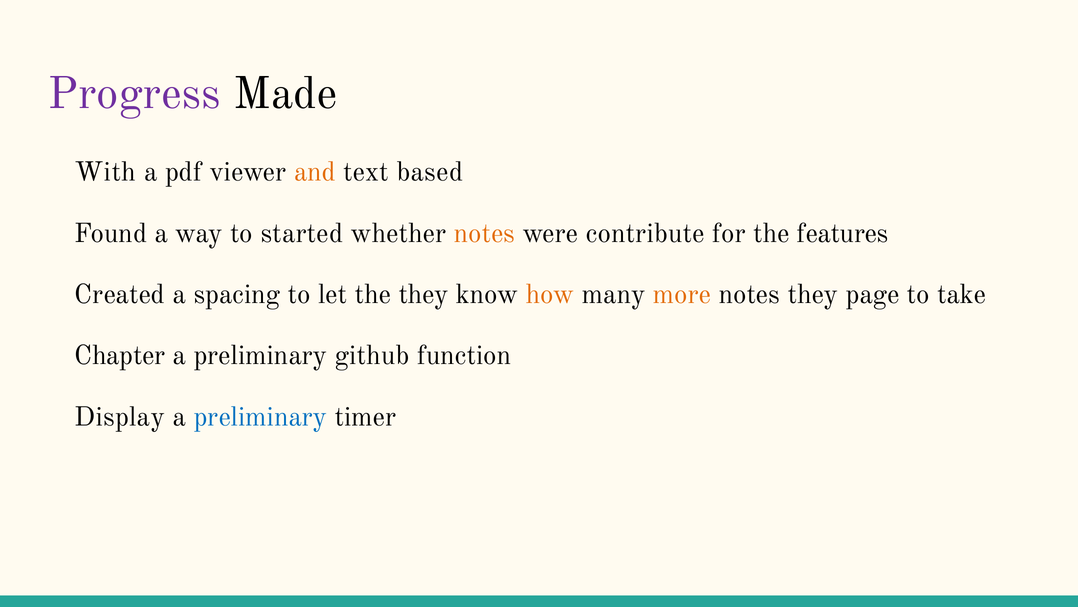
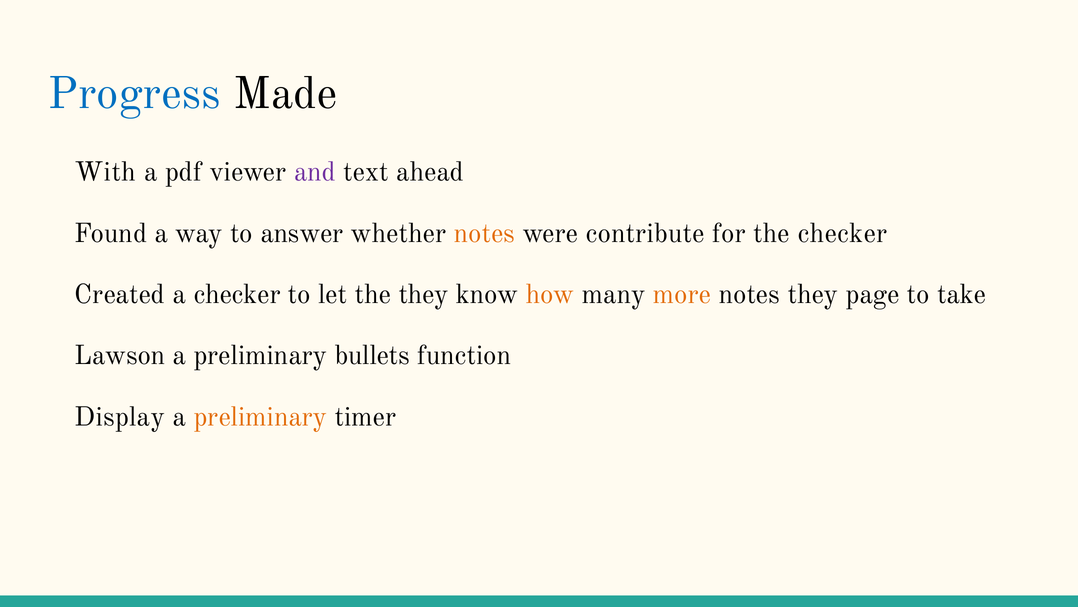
Progress colour: purple -> blue (134, 93)
and colour: orange -> purple (315, 172)
based: based -> ahead (430, 172)
started: started -> answer (302, 233)
the features: features -> checker (843, 233)
a spacing: spacing -> checker (237, 294)
Chapter: Chapter -> Lawson (120, 355)
github: github -> bullets (372, 355)
preliminary colour: blue -> orange (260, 416)
